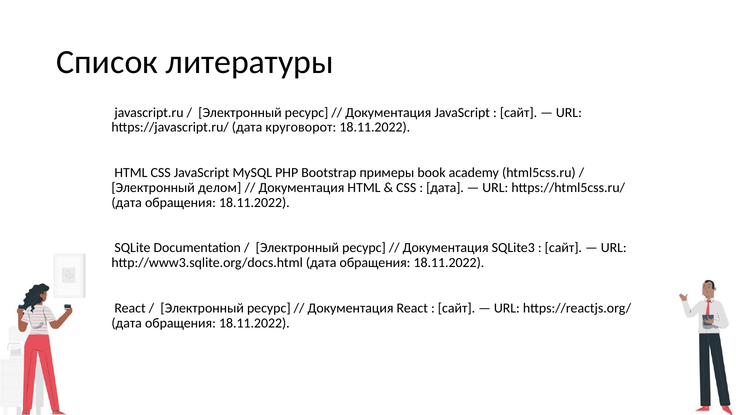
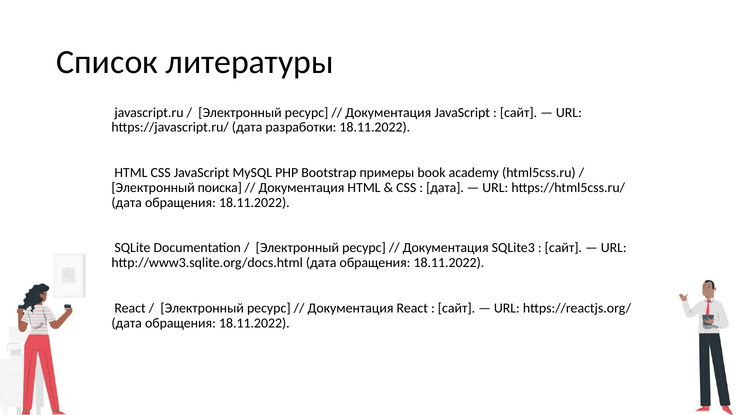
круговорот: круговорот -> разработки (301, 128)
делом: делом -> поиска (220, 188)
